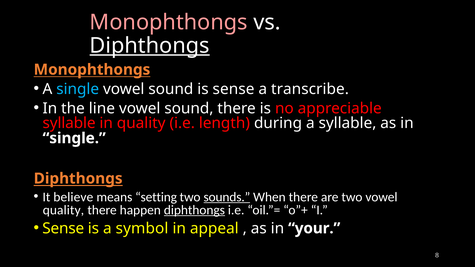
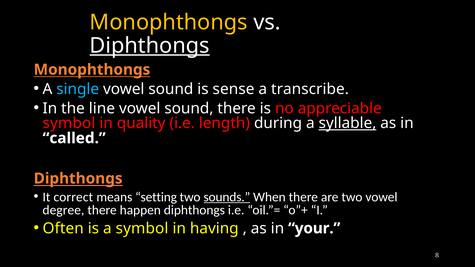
Monophthongs colour: pink -> yellow (169, 22)
syllable: syllable -> symbol (69, 123)
syllable underline: none -> present (347, 123)
single: single -> called (74, 138)
believe: believe -> correct (73, 197)
quality: quality -> degree (63, 210)
diphthongs underline: present -> none (194, 210)
Sense: Sense -> Often (63, 228)
appeal: appeal -> having (214, 228)
